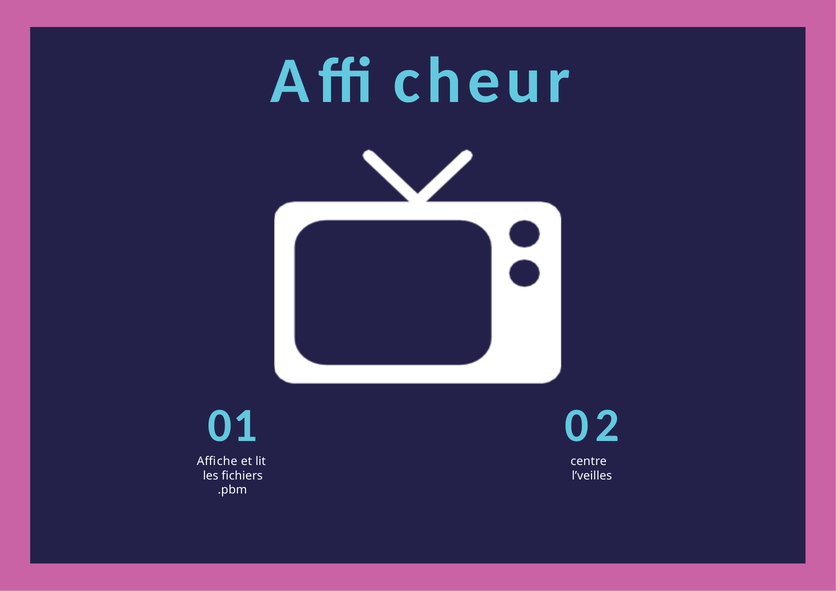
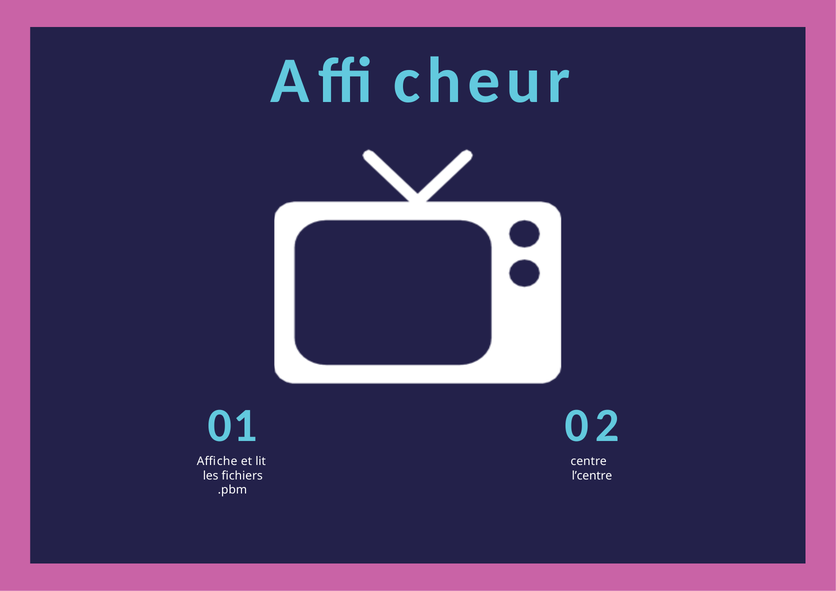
l’veilles: l’veilles -> l’centre (592, 476)
